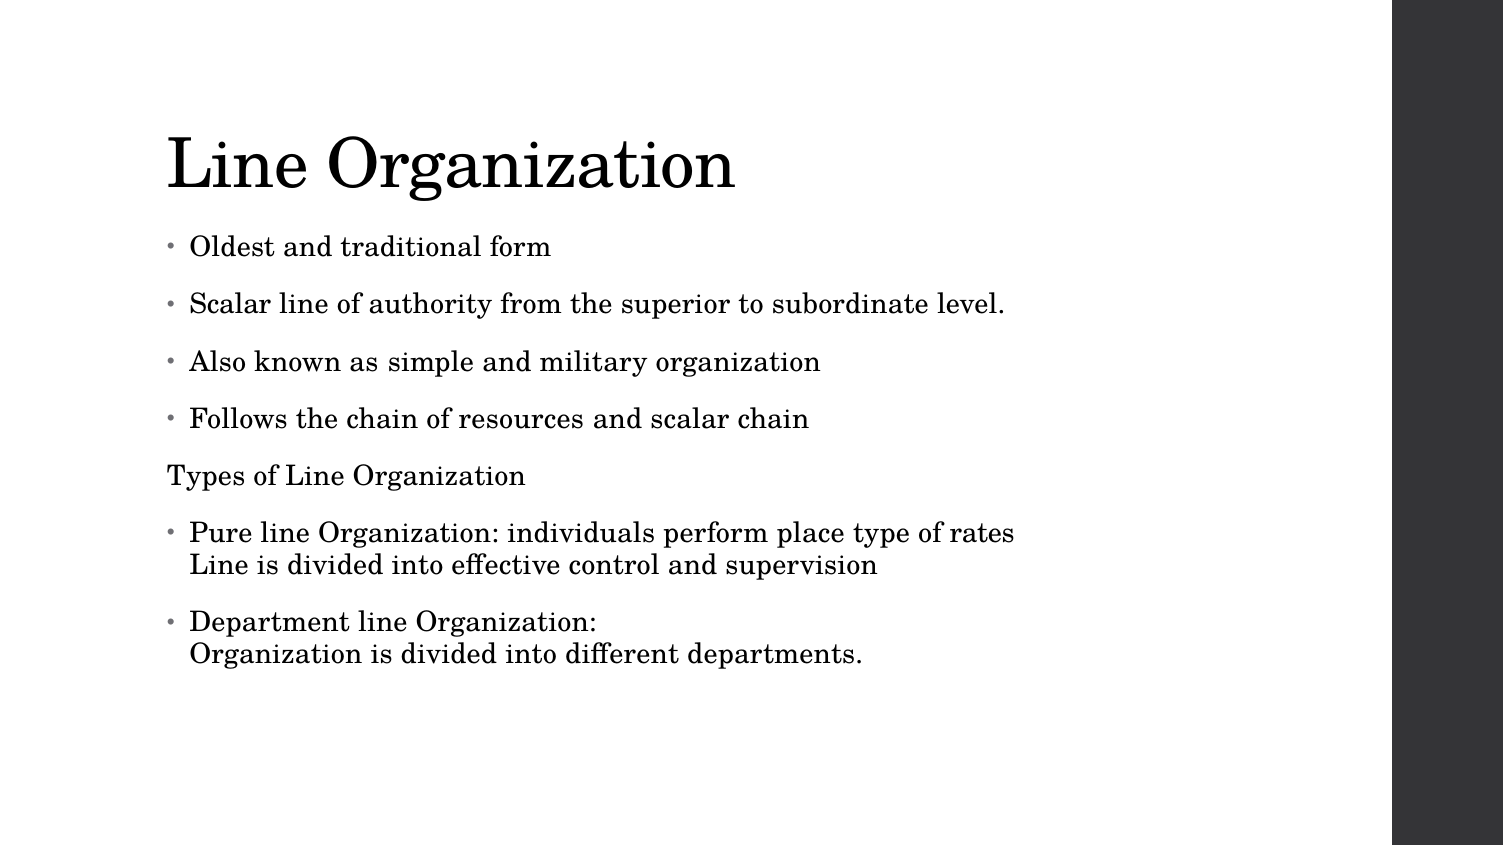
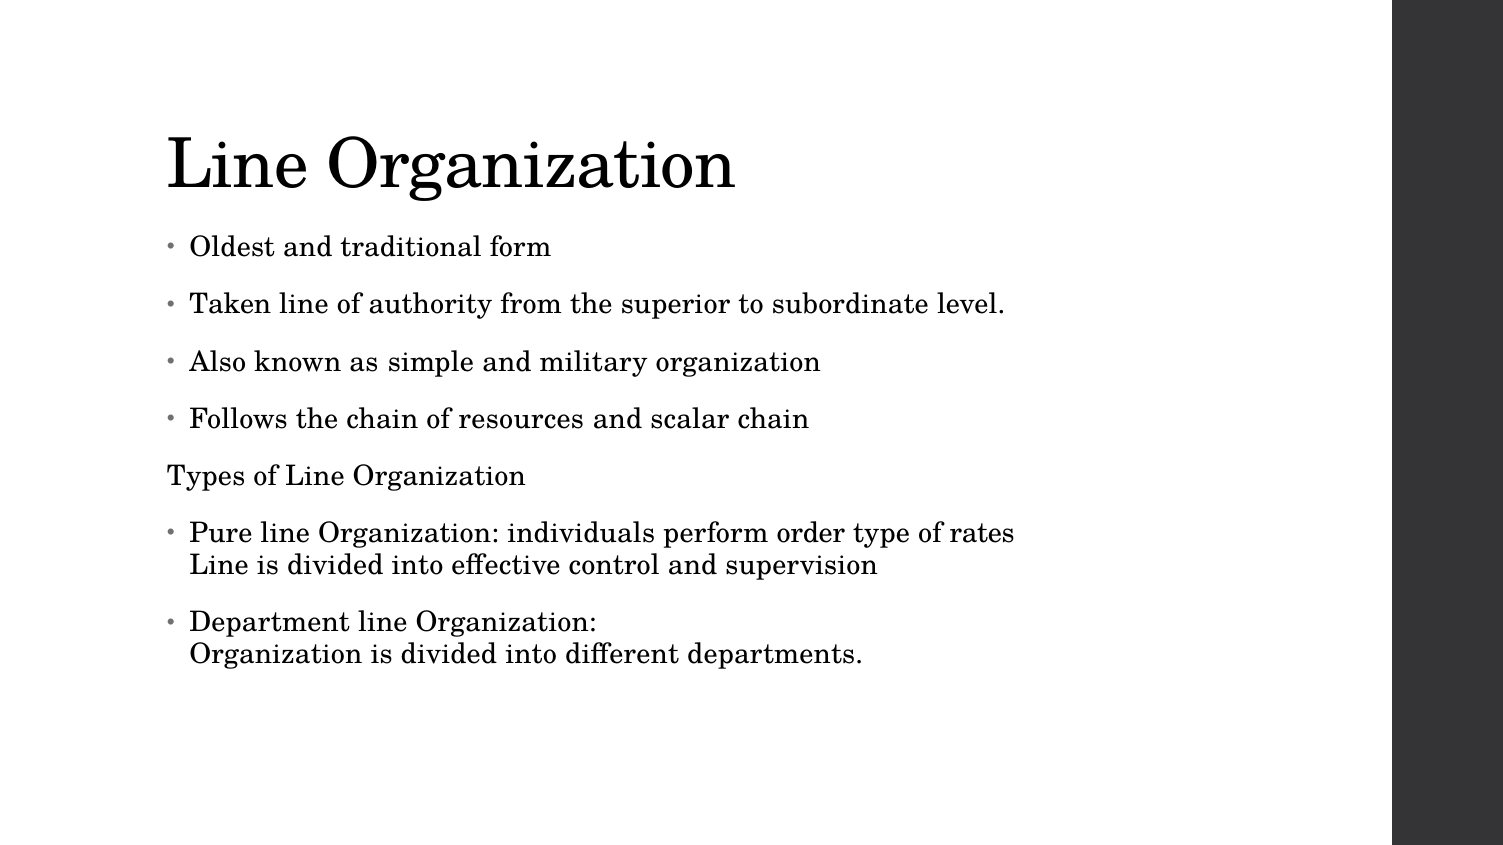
Scalar: Scalar -> Taken (230, 305)
place: place -> order (811, 534)
